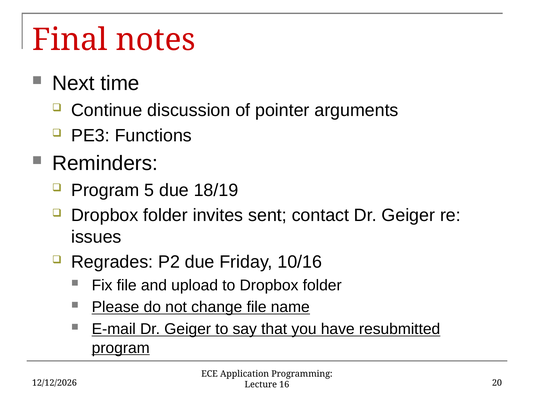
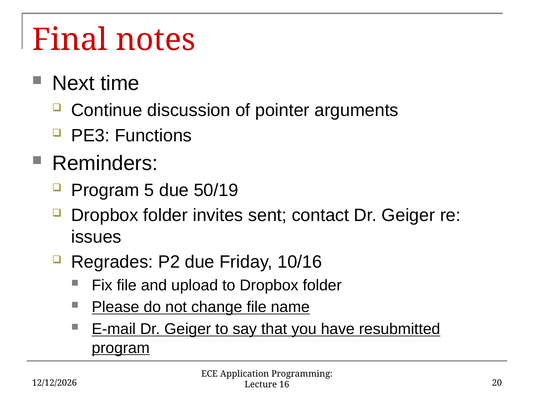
18/19: 18/19 -> 50/19 (216, 190)
